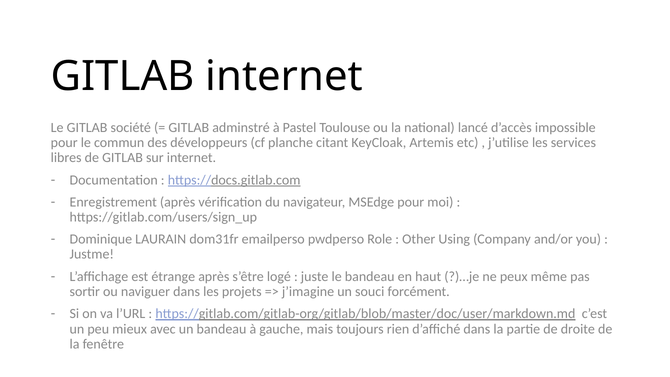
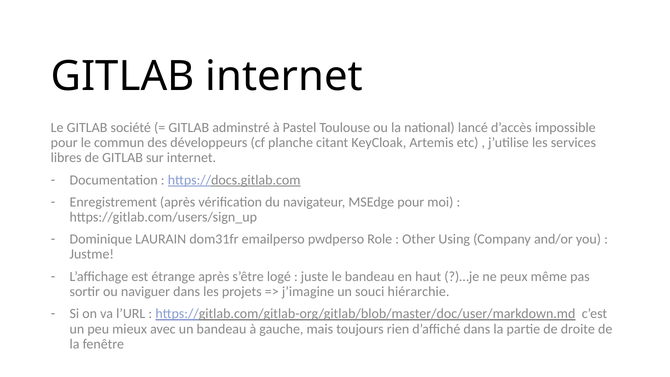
forcément: forcément -> hiérarchie (419, 291)
